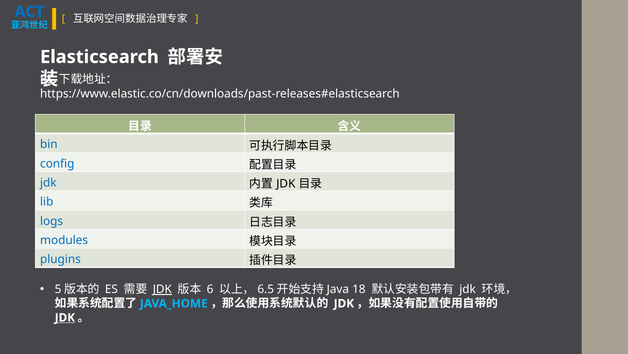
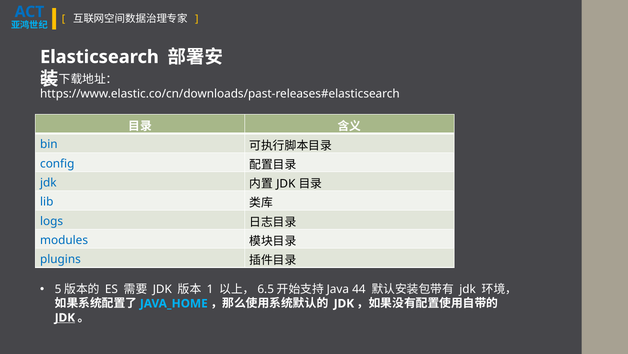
JDK underline: present -> none (162, 289)
6: 6 -> 1 (210, 289)
18: 18 -> 44 (359, 289)
